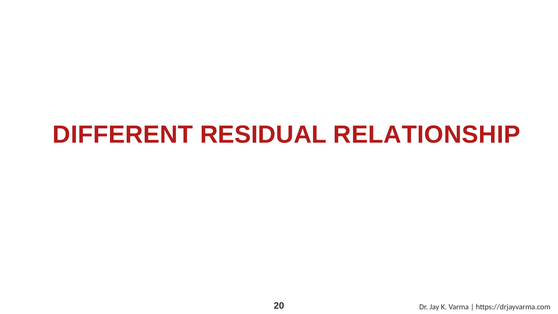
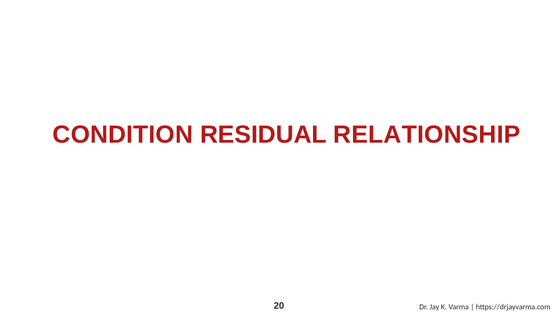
DIFFERENT: DIFFERENT -> CONDITION (123, 135)
